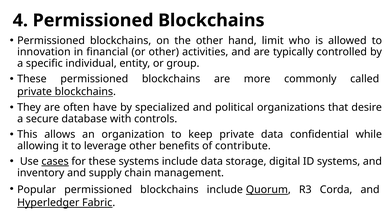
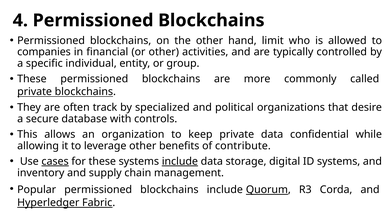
innovation: innovation -> companies (44, 52)
have: have -> track (105, 107)
include underline: none -> present (180, 161)
